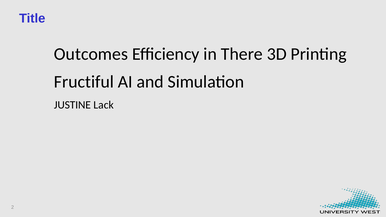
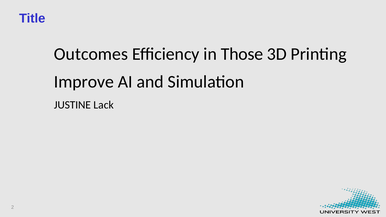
There: There -> Those (242, 54)
Fructiful: Fructiful -> Improve (84, 82)
